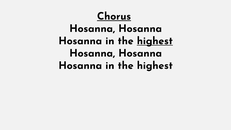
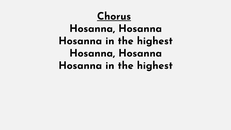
highest underline: present -> none (155, 41)
